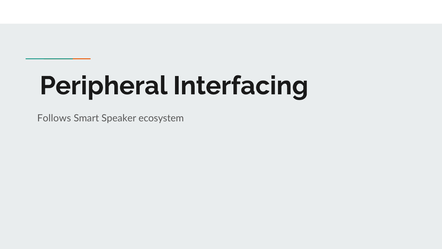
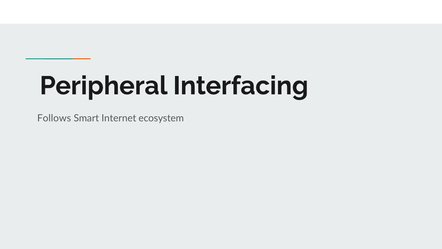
Speaker: Speaker -> Internet (119, 118)
